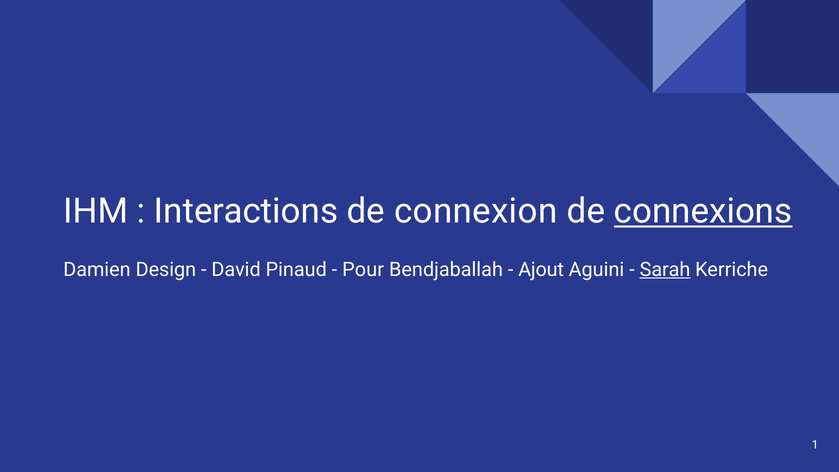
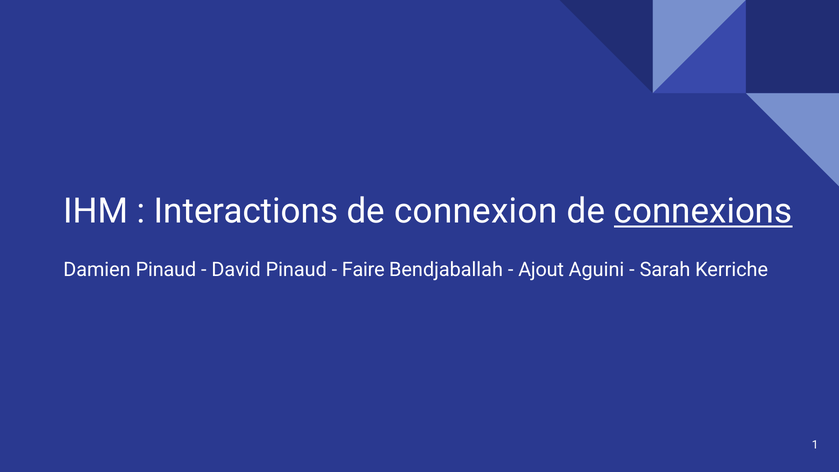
Damien Design: Design -> Pinaud (166, 270)
Pour: Pour -> Faire (363, 270)
Sarah underline: present -> none (665, 270)
